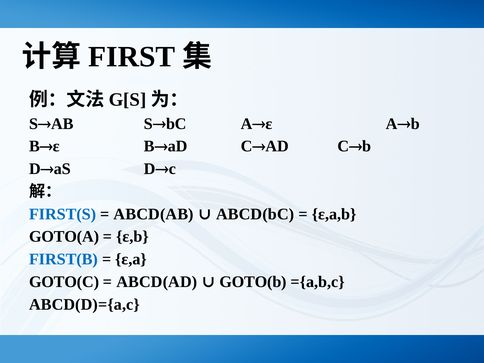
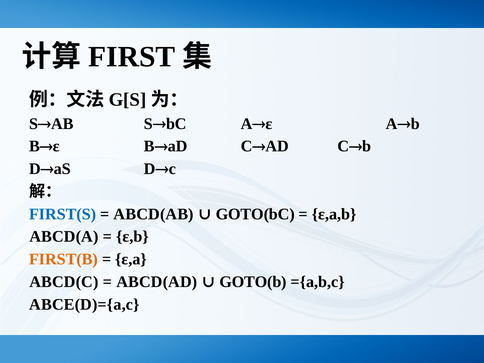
ABCD(bC: ABCD(bC -> GOTO(bC (255, 214)
GOTO(A: GOTO(A -> ABCD(A (64, 237)
FIRST(B colour: blue -> orange (64, 259)
GOTO(C: GOTO(C -> ABCD(C (64, 282)
ABCD(D)={a,c: ABCD(D)={a,c -> ABCE(D)={a,c (84, 304)
